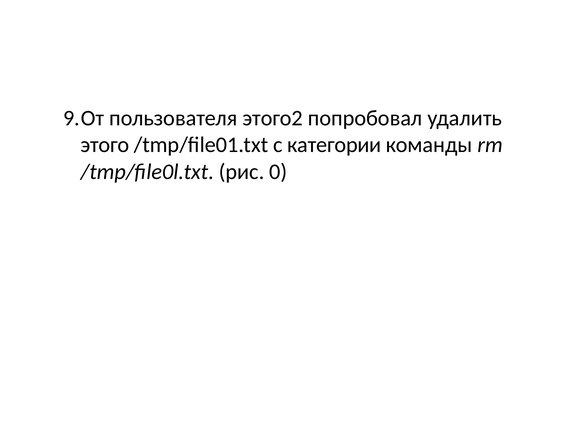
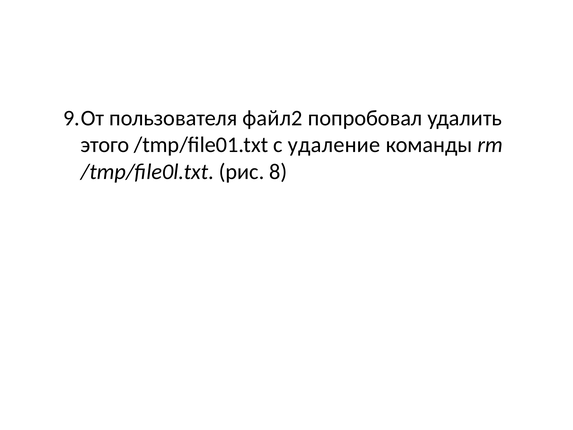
этого2: этого2 -> файл2 (273, 118)
категории: категории -> удаление (334, 145)
0: 0 -> 8 (278, 172)
